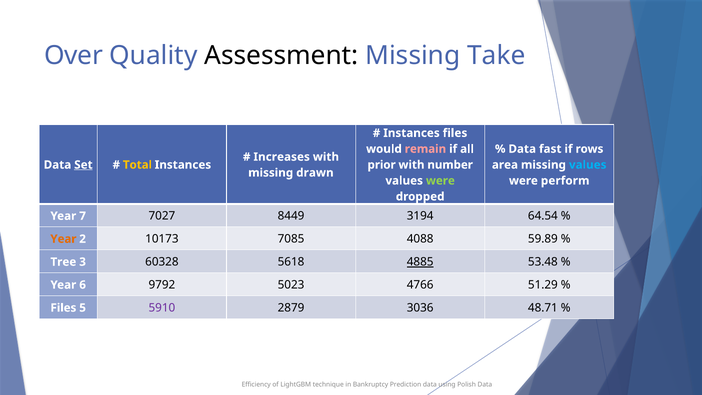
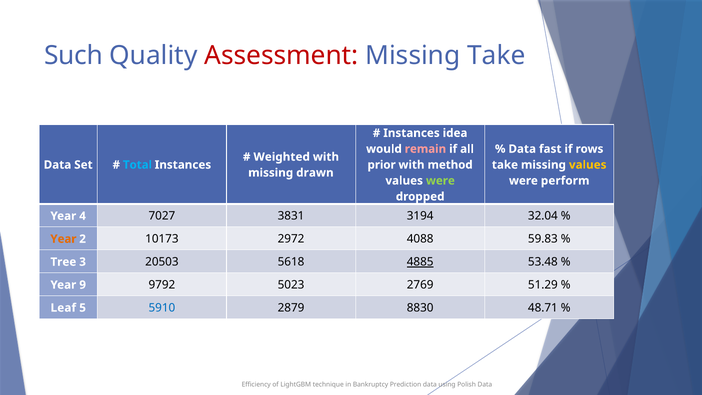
Over: Over -> Such (74, 55)
Assessment colour: black -> red (281, 55)
Instances files: files -> idea (455, 133)
Increases: Increases -> Weighted (282, 157)
Set underline: present -> none (83, 165)
Total colour: yellow -> light blue (137, 165)
number: number -> method (450, 165)
area: area -> take (505, 165)
values colour: light blue -> yellow (588, 165)
7: 7 -> 4 (83, 216)
8449: 8449 -> 3831 (291, 216)
64.54: 64.54 -> 32.04 (543, 216)
7085: 7085 -> 2972 (291, 239)
59.89: 59.89 -> 59.83 (543, 239)
60328: 60328 -> 20503 (162, 262)
6: 6 -> 9 (83, 285)
4766: 4766 -> 2769 (420, 285)
Files: Files -> Leaf (63, 308)
5910 colour: purple -> blue (162, 308)
3036: 3036 -> 8830 (420, 308)
